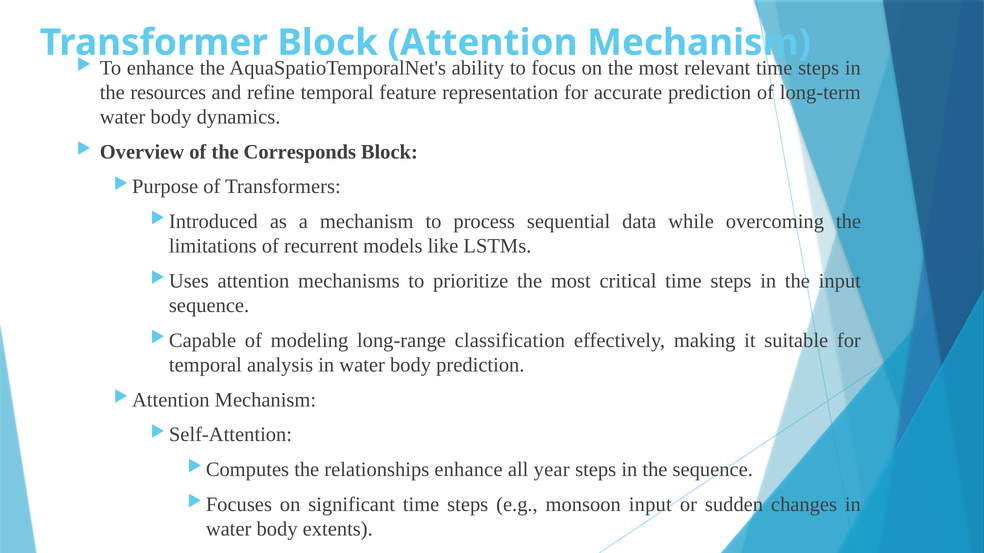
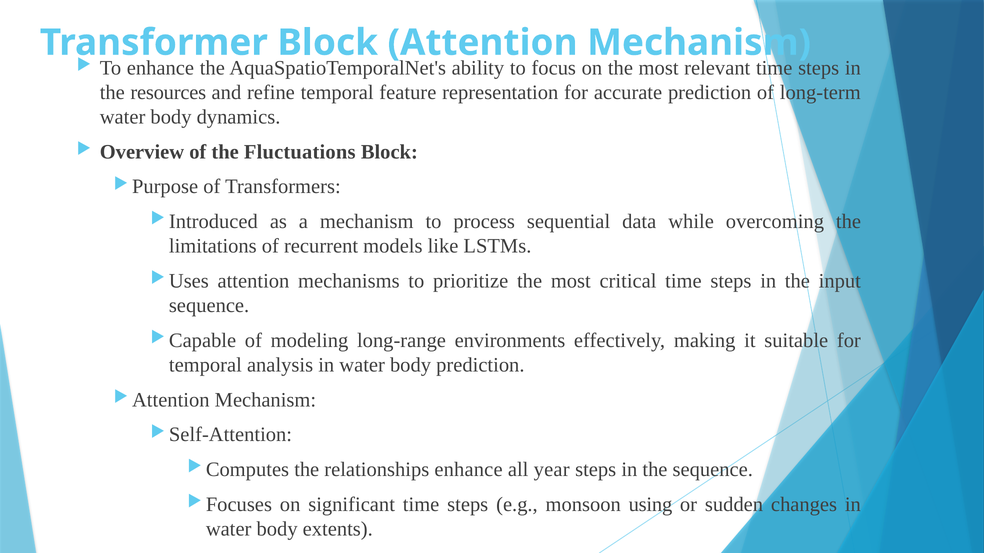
Corresponds: Corresponds -> Fluctuations (300, 152)
classification: classification -> environments (510, 341)
monsoon input: input -> using (650, 505)
